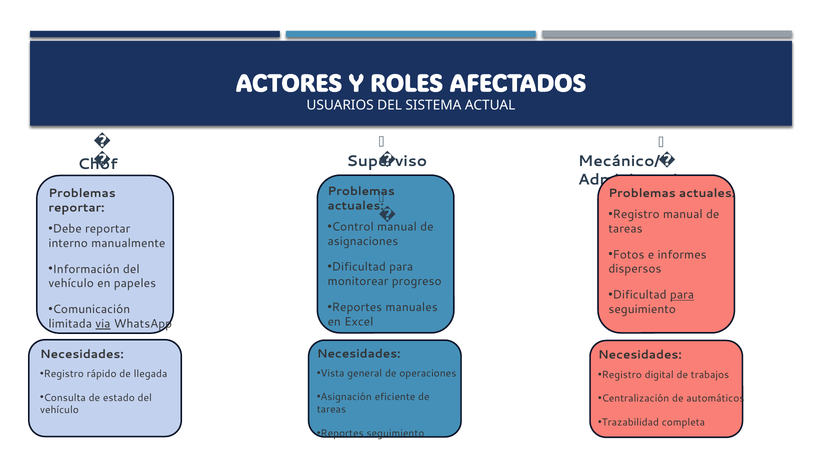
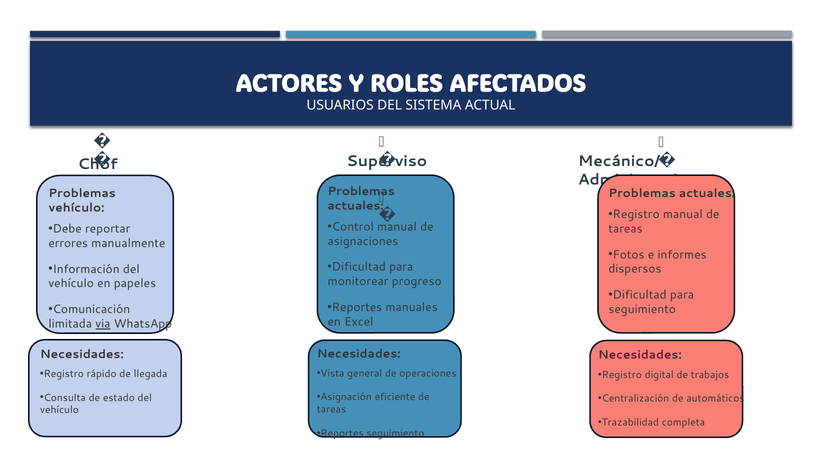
reportar: reportar -> vehículo (76, 208)
interno: interno -> errores (68, 243)
para underline: present -> none (682, 295)
